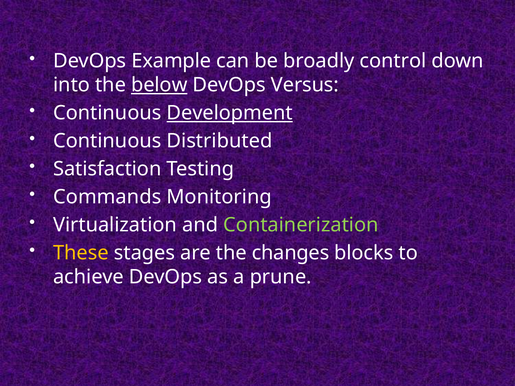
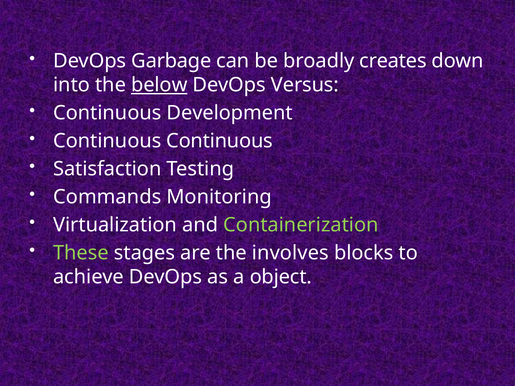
Example: Example -> Garbage (171, 61)
control: control -> creates (393, 61)
Development underline: present -> none (230, 113)
Continuous Distributed: Distributed -> Continuous (220, 141)
These colour: yellow -> light green (81, 253)
changes: changes -> involves (290, 253)
prune: prune -> object (281, 277)
